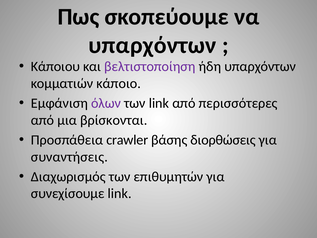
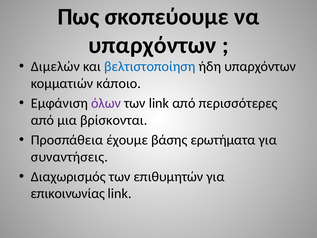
Κάποιου: Κάποιου -> Διμελών (55, 67)
βελτιστοποίηση colour: purple -> blue (150, 67)
crawler: crawler -> έχουμε (127, 140)
διορθώσεις: διορθώσεις -> ερωτήματα (223, 140)
συνεχίσουμε: συνεχίσουμε -> επικοινωνίας (68, 193)
